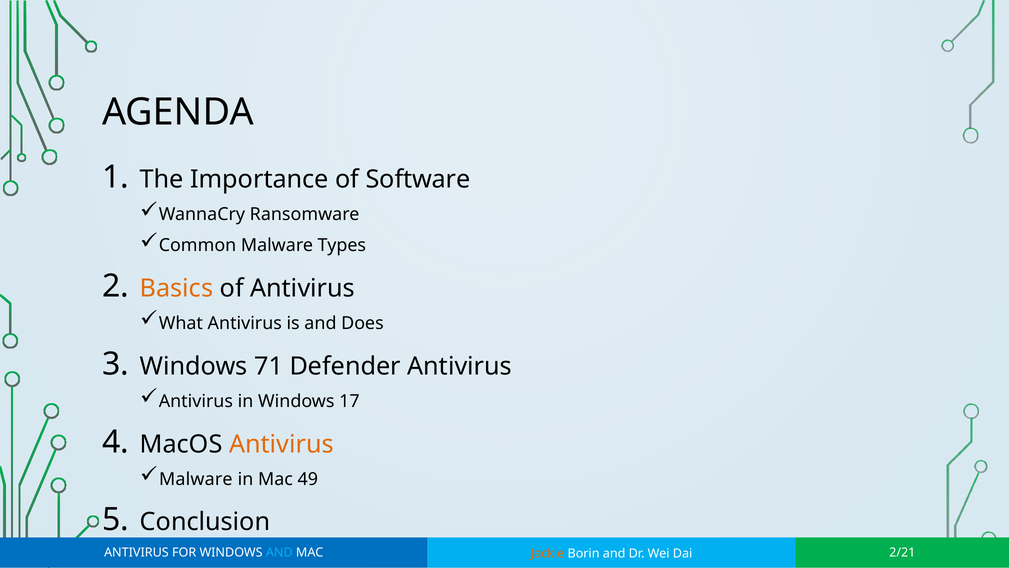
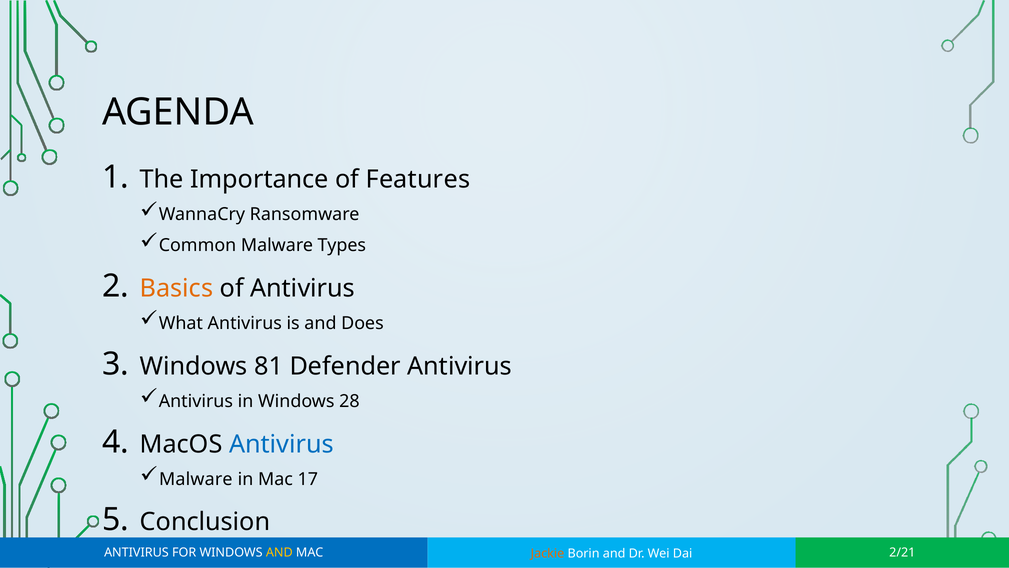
Software: Software -> Features (418, 179)
71: 71 -> 81 (269, 366)
17: 17 -> 28 (349, 401)
Antivirus colour: orange -> blue (281, 444)
49: 49 -> 17 (308, 479)
AND colour: light blue -> yellow (279, 552)
